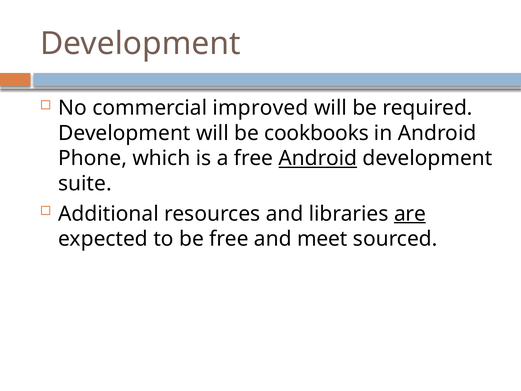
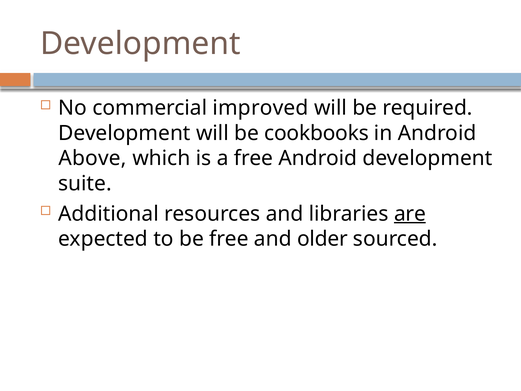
Phone: Phone -> Above (93, 158)
Android underline: present -> none (318, 158)
meet: meet -> older (322, 239)
